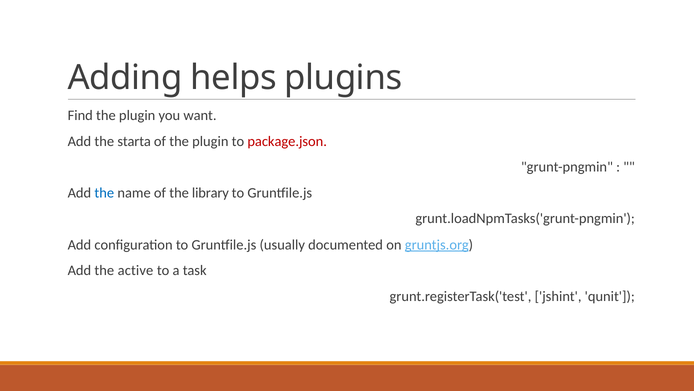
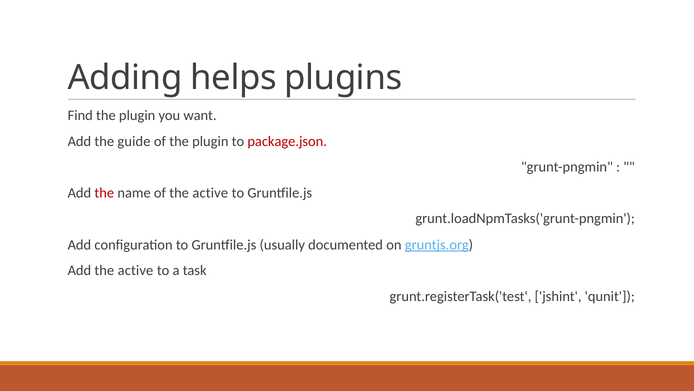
starta: starta -> guide (134, 141)
the colour: blue -> red (104, 193)
of the library: library -> active (210, 193)
